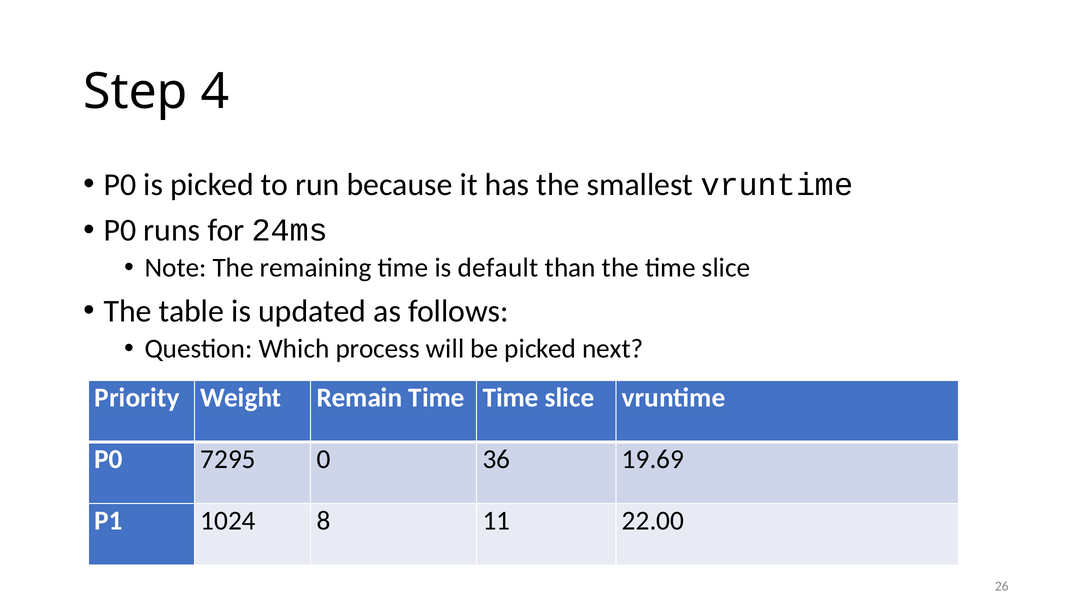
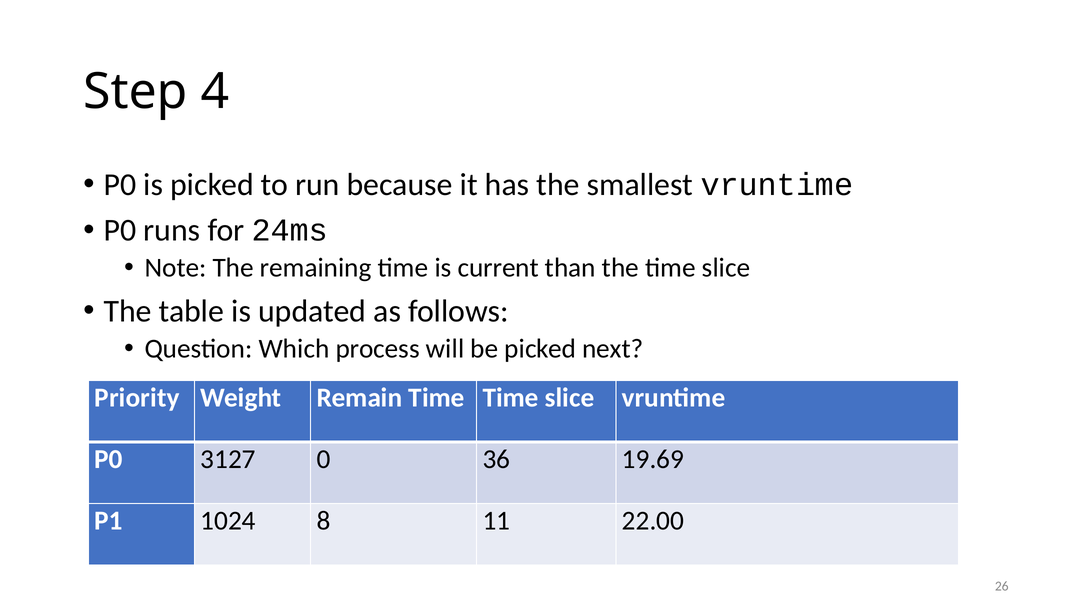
default: default -> current (498, 268)
7295: 7295 -> 3127 (228, 459)
